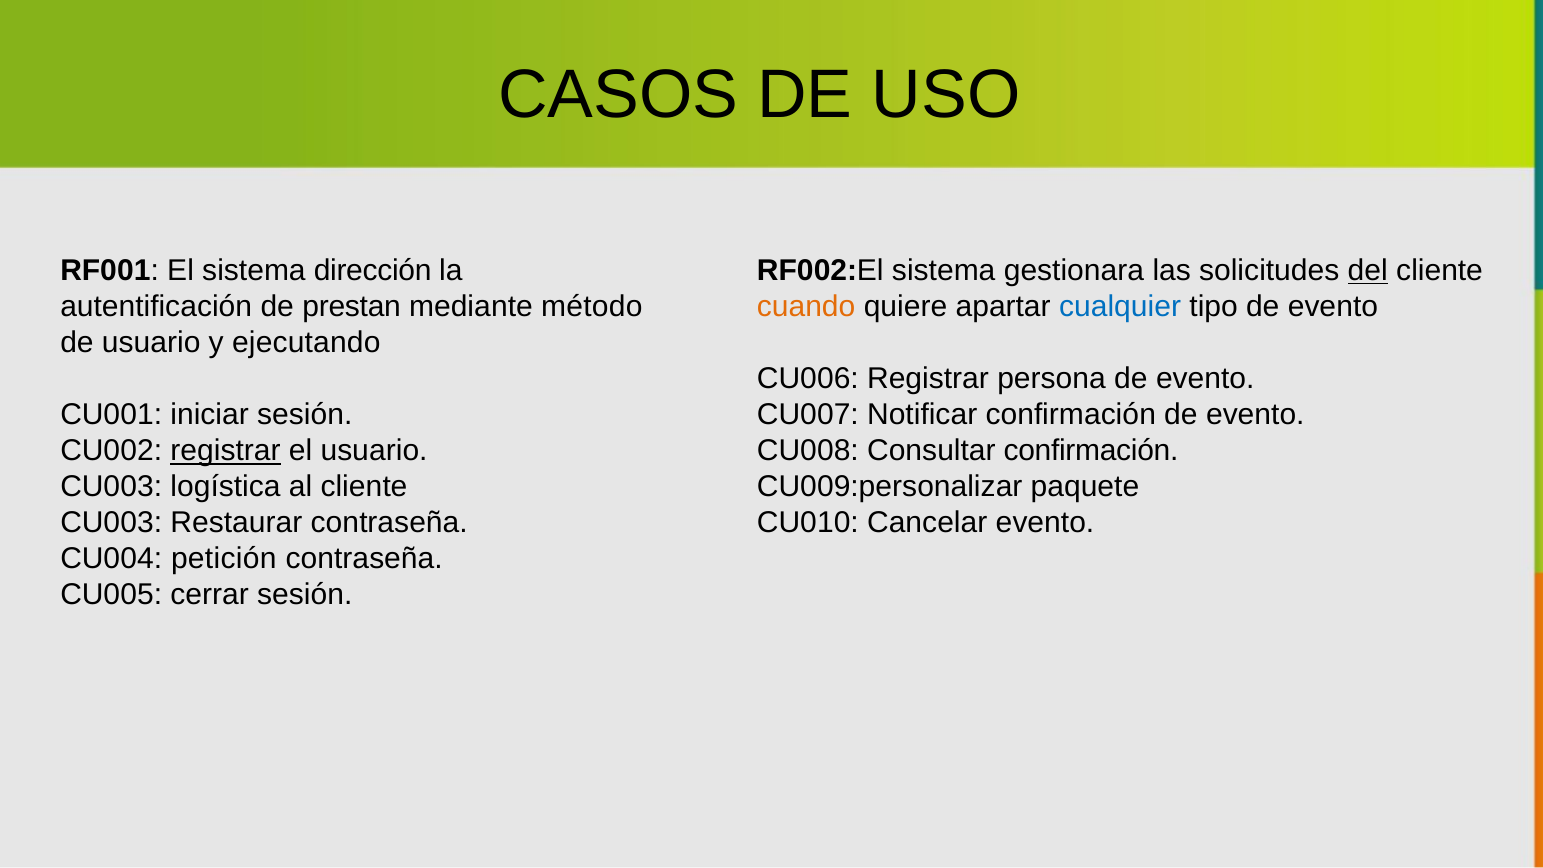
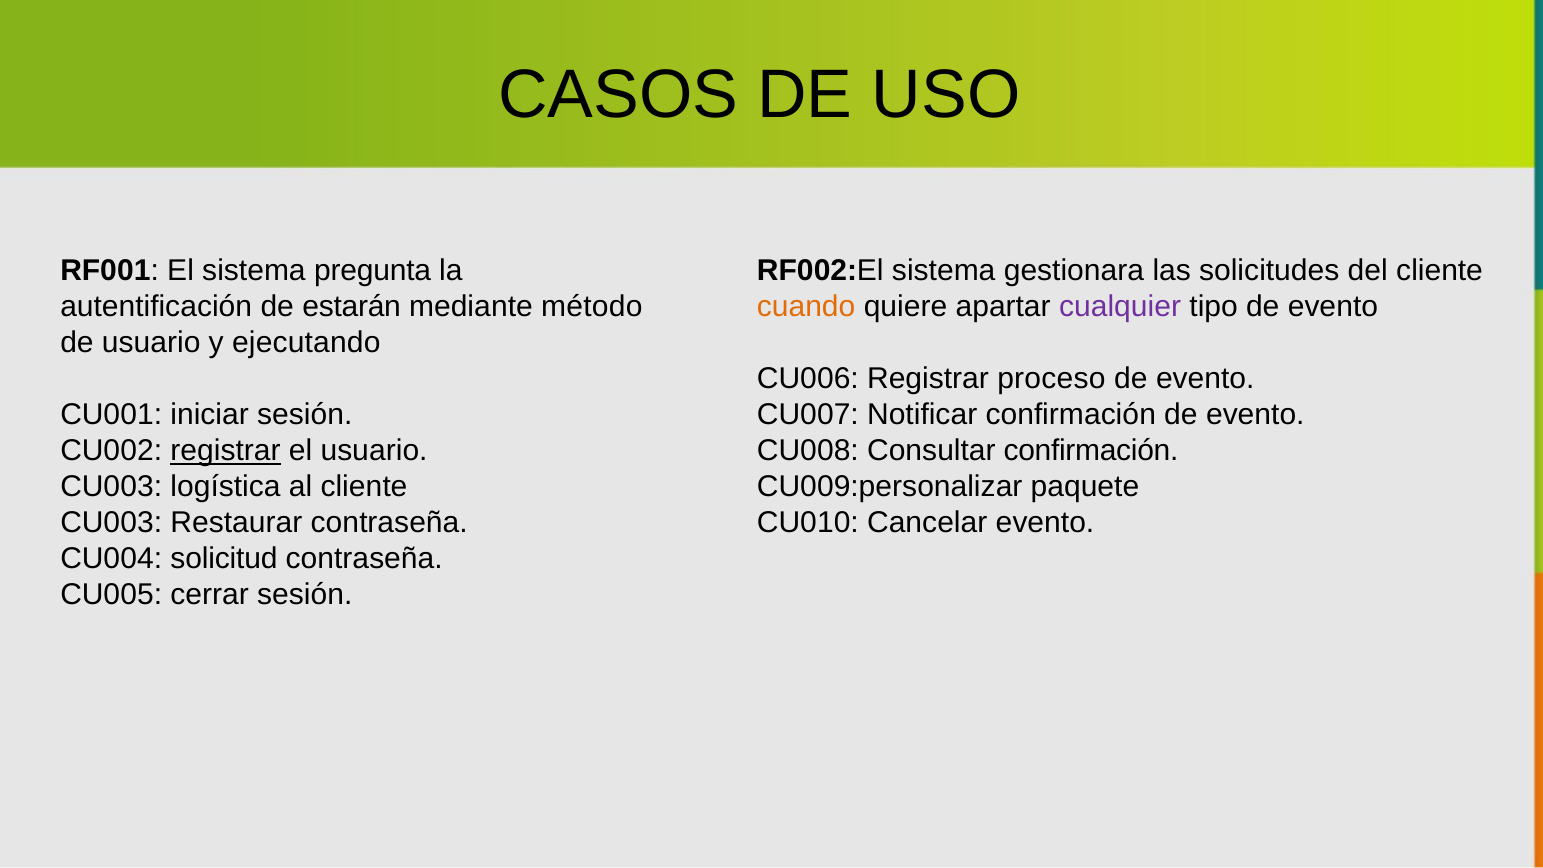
dirección: dirección -> pregunta (373, 271)
del underline: present -> none (1368, 271)
prestan: prestan -> estarán (352, 307)
cualquier colour: blue -> purple (1120, 307)
persona: persona -> proceso (1051, 379)
petición: petición -> solicitud (224, 559)
